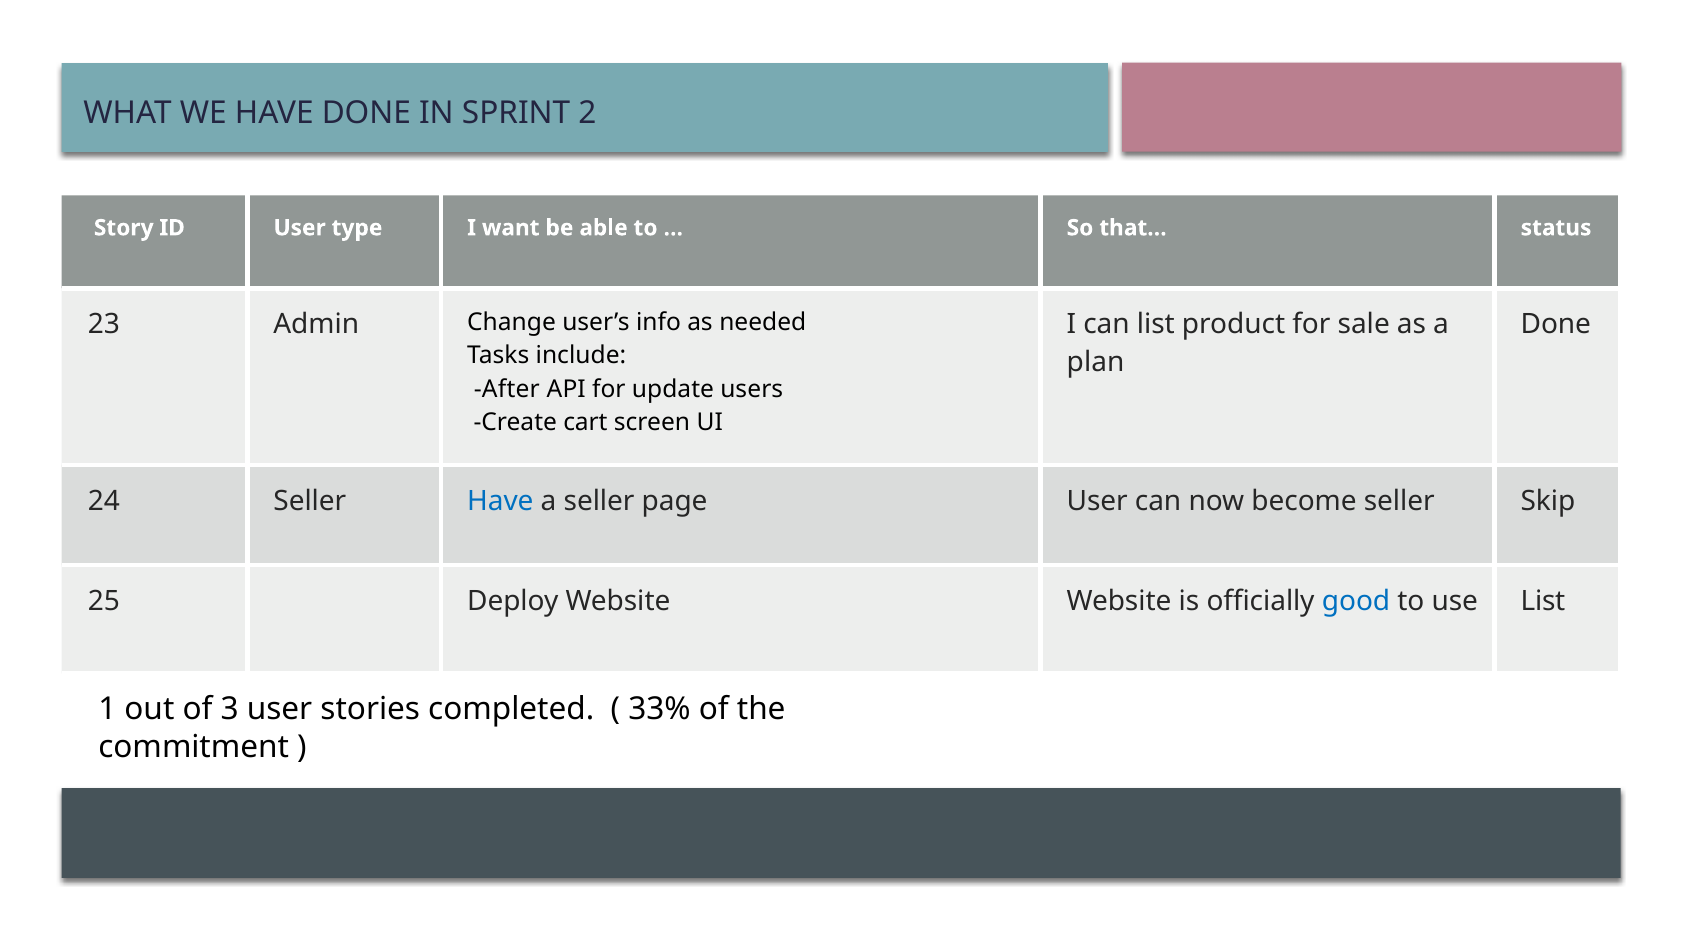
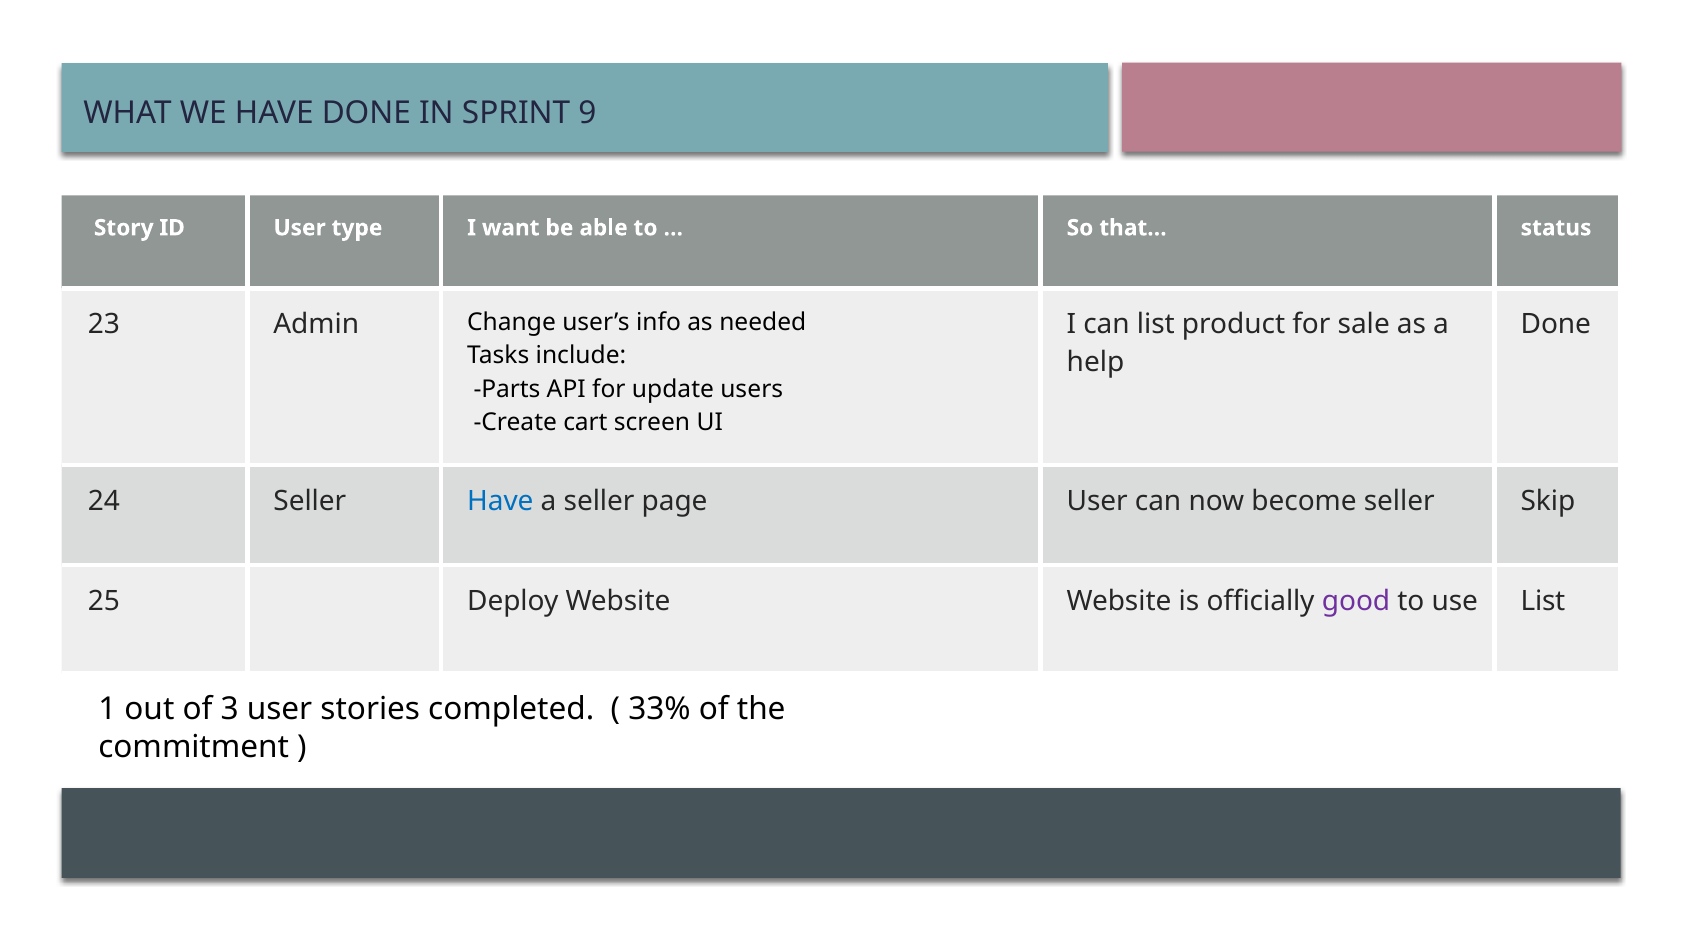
2: 2 -> 9 (587, 113)
plan: plan -> help (1096, 363)
After: After -> Parts (507, 389)
good colour: blue -> purple (1356, 601)
